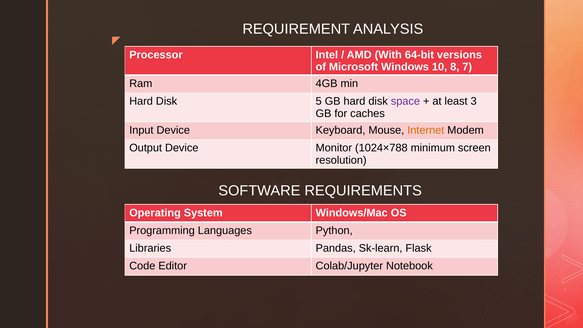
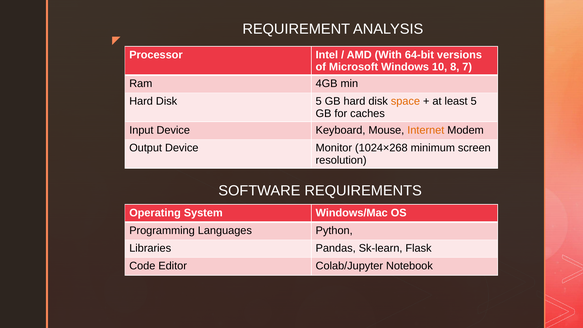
space colour: purple -> orange (405, 101)
least 3: 3 -> 5 (474, 101)
1024×788: 1024×788 -> 1024×268 (381, 148)
